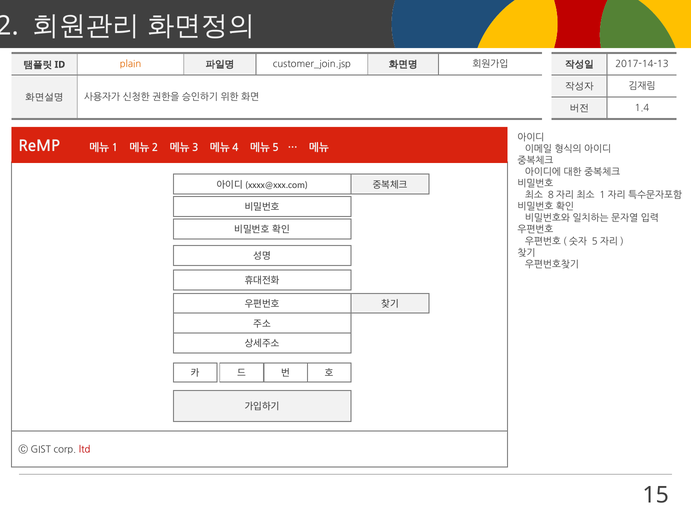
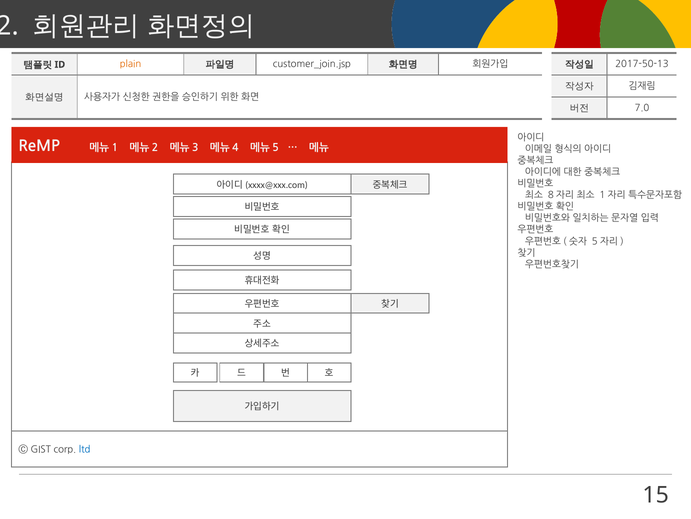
2017-14-13: 2017-14-13 -> 2017-50-13 (642, 64)
1.4: 1.4 -> 7.0 (642, 108)
ltd colour: red -> blue (85, 449)
